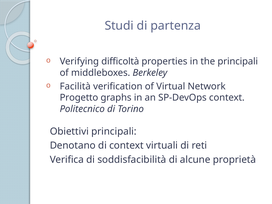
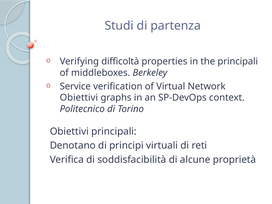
Facilità: Facilità -> Service (75, 86)
Progetto: Progetto -> Obiettivi (79, 98)
di context: context -> principi (126, 146)
